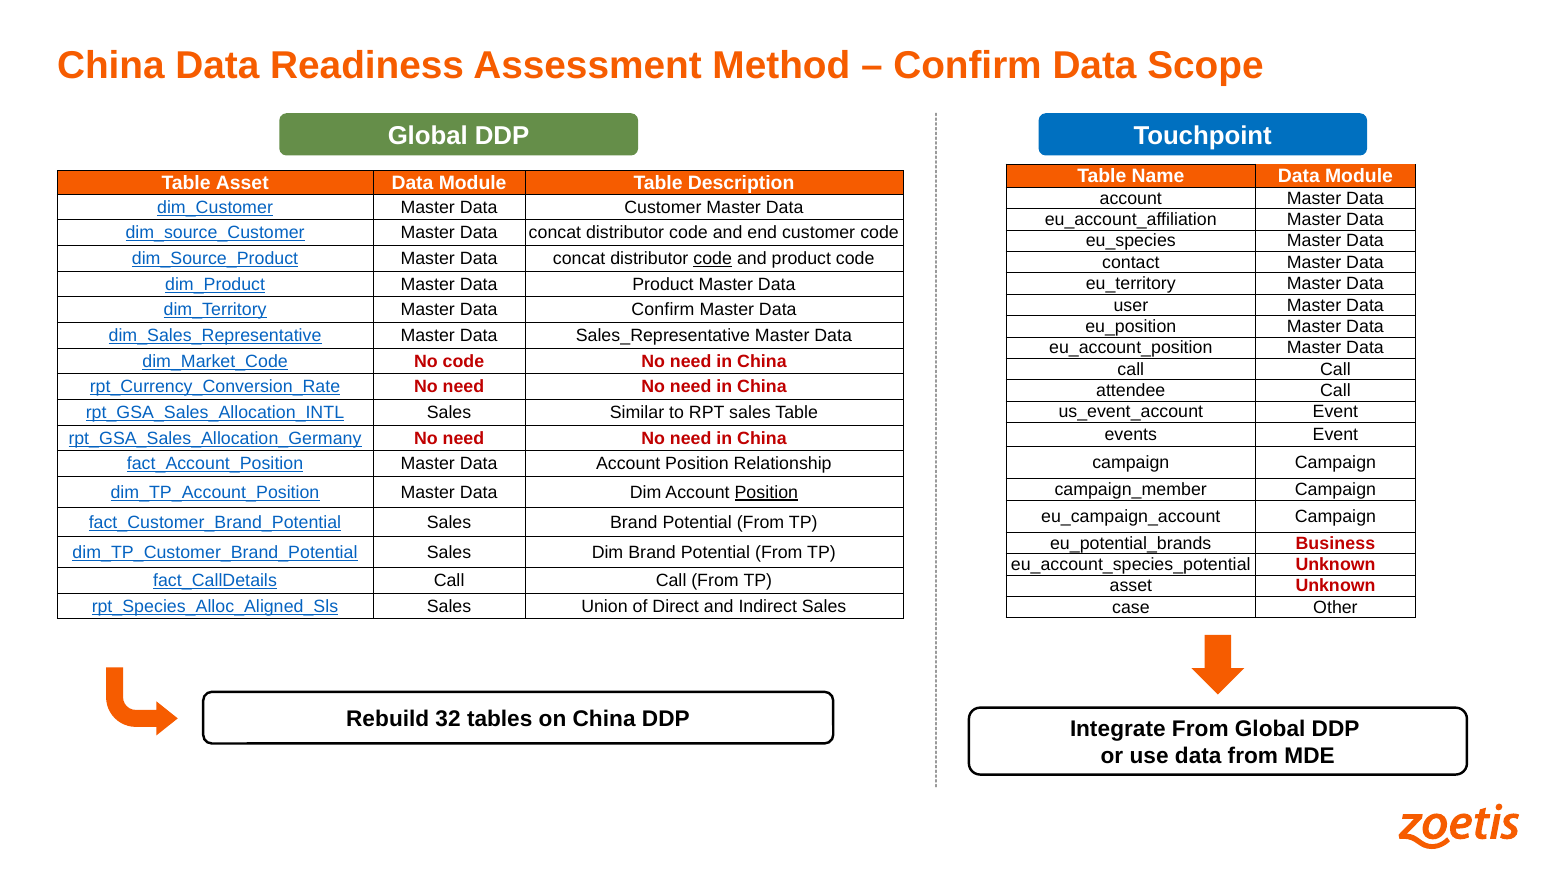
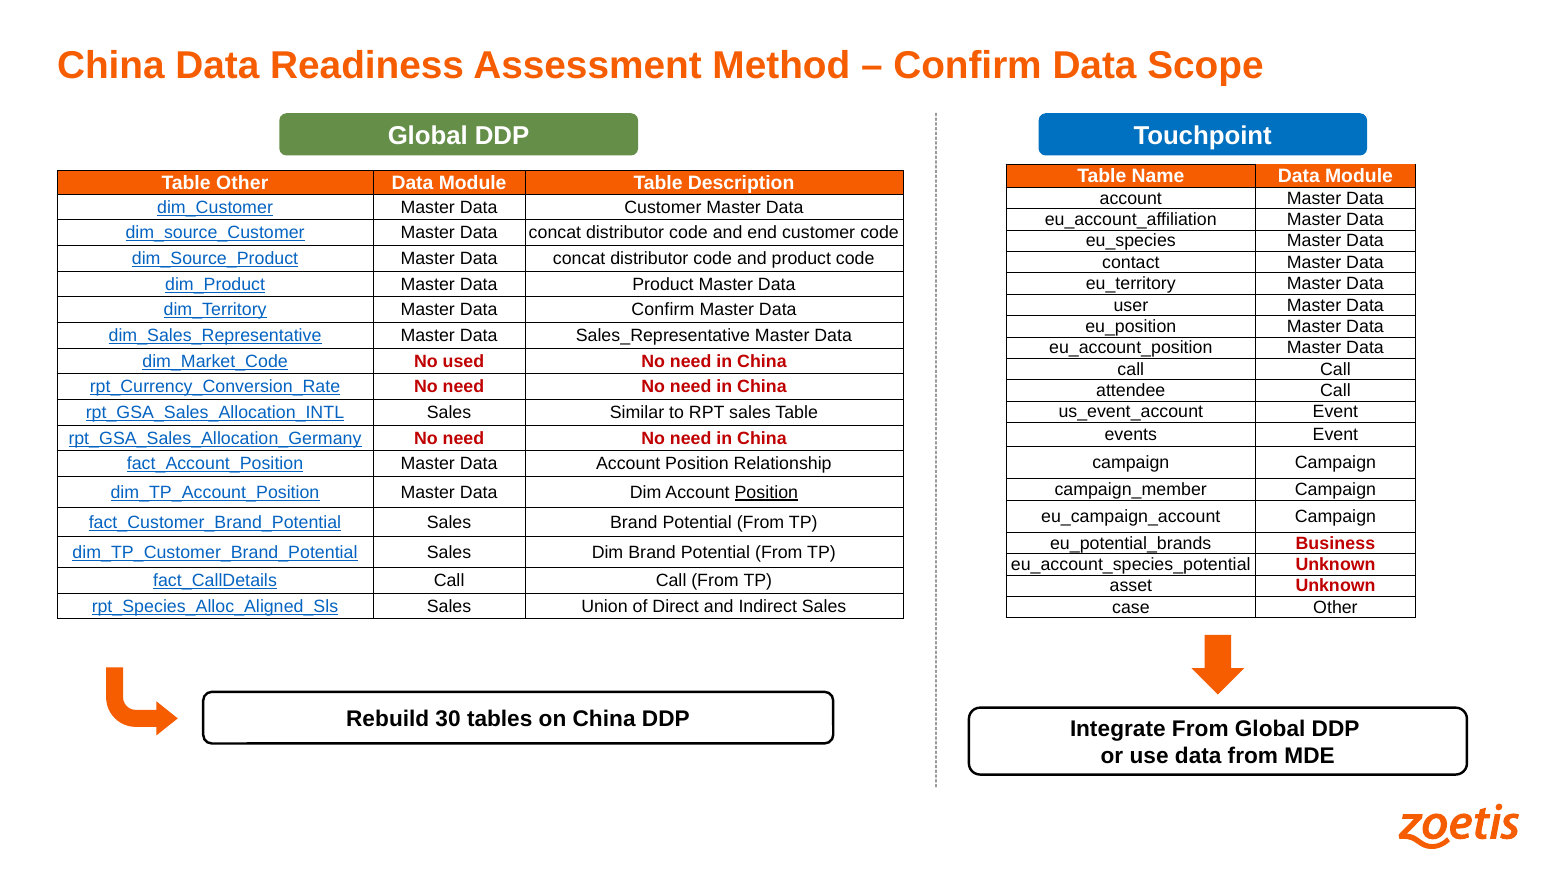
Table Asset: Asset -> Other (242, 183)
code underline: present -> none (713, 259)
No code: code -> used (463, 361)
32: 32 -> 30 (448, 720)
